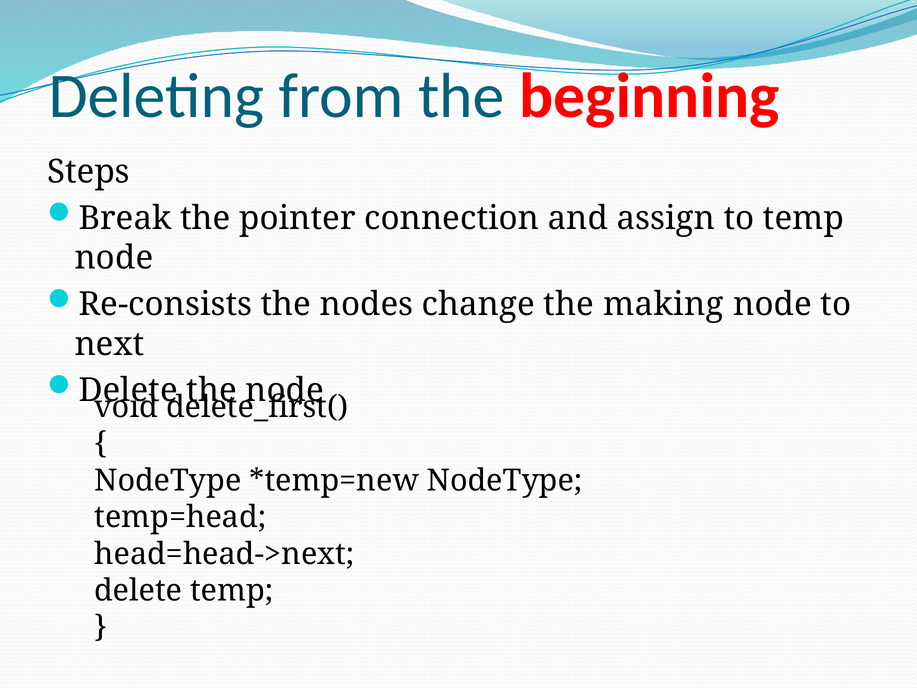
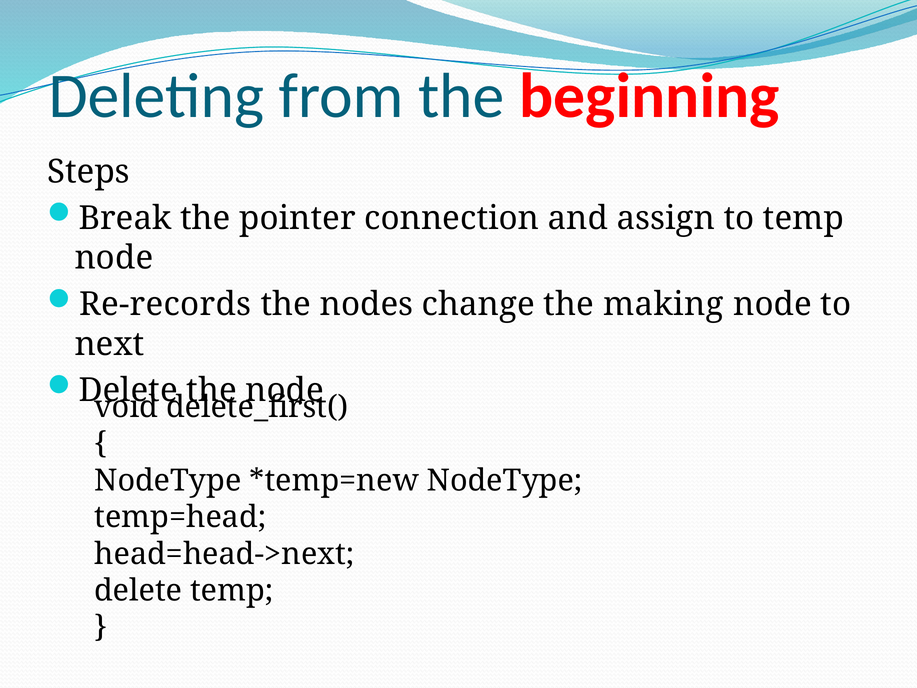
Re-consists: Re-consists -> Re-records (165, 304)
